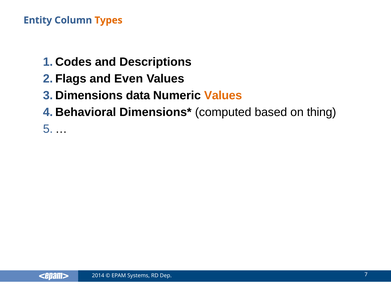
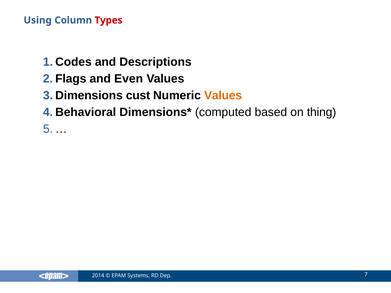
Entity: Entity -> Using (38, 20)
Types colour: orange -> red (109, 20)
data: data -> cust (138, 96)
